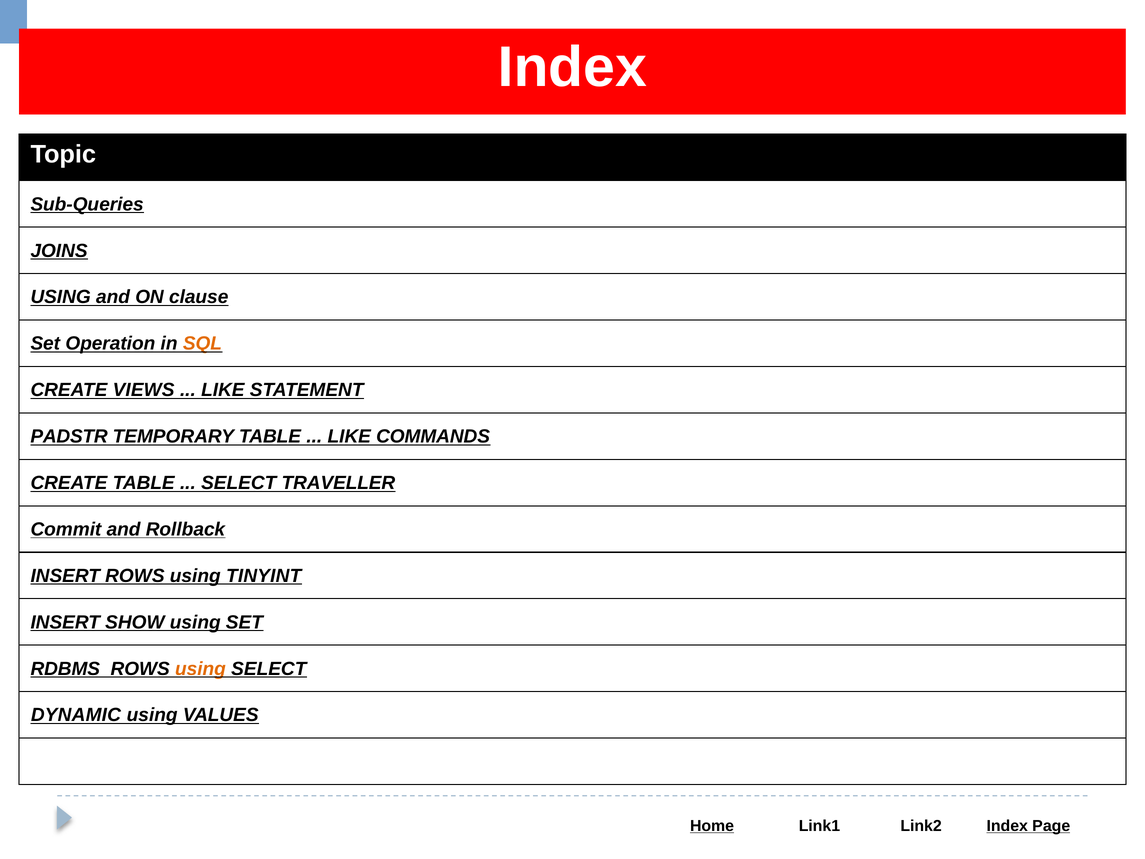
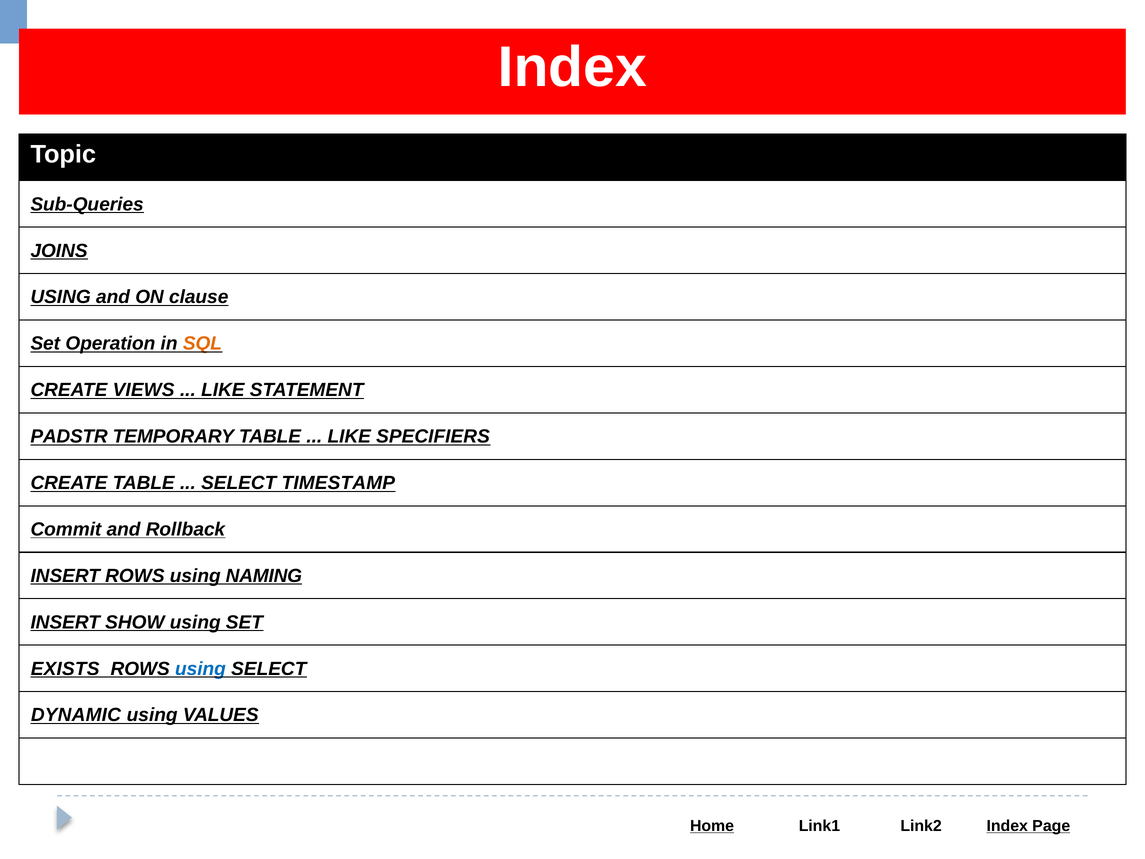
COMMANDS: COMMANDS -> SPECIFIERS (433, 436)
TRAVELLER: TRAVELLER -> TIMESTAMP (338, 483)
TINYINT: TINYINT -> NAMING (264, 576)
RDBMS: RDBMS -> EXISTS (65, 669)
using colour: orange -> blue (200, 669)
